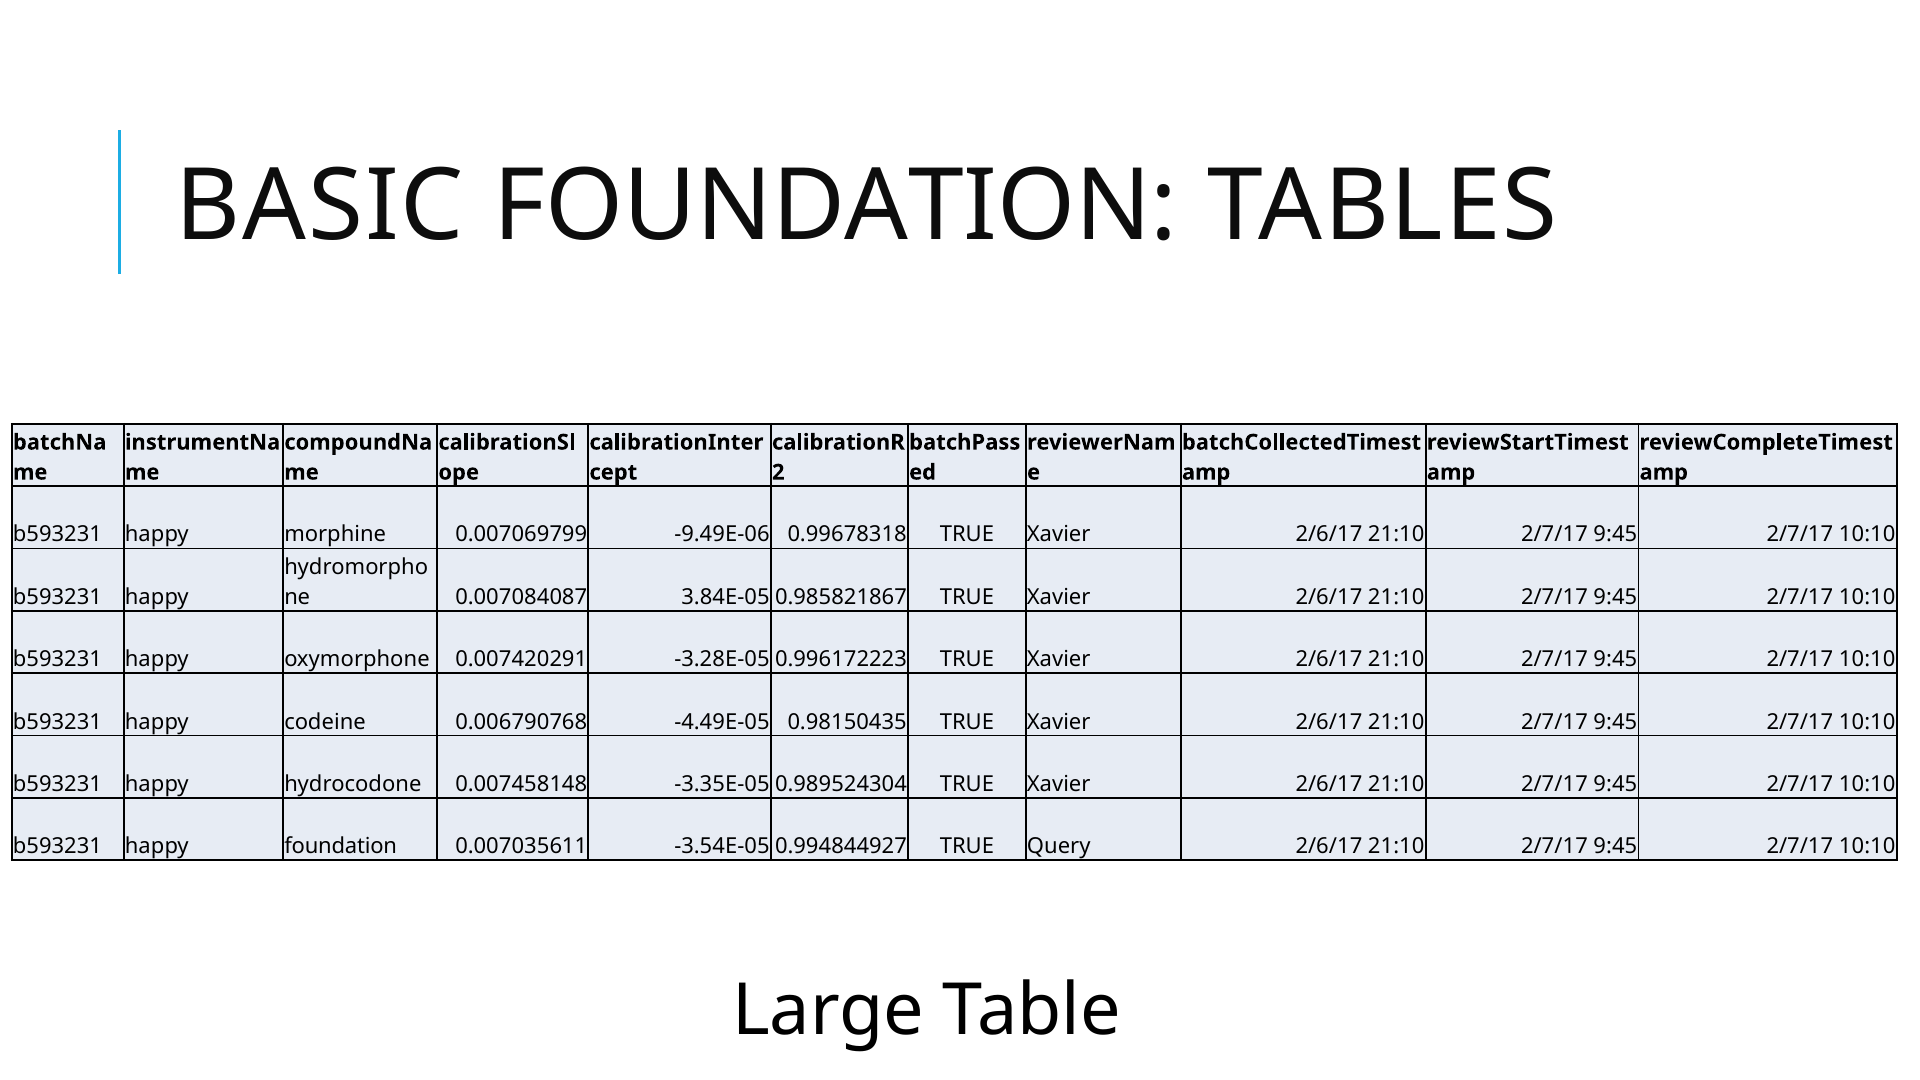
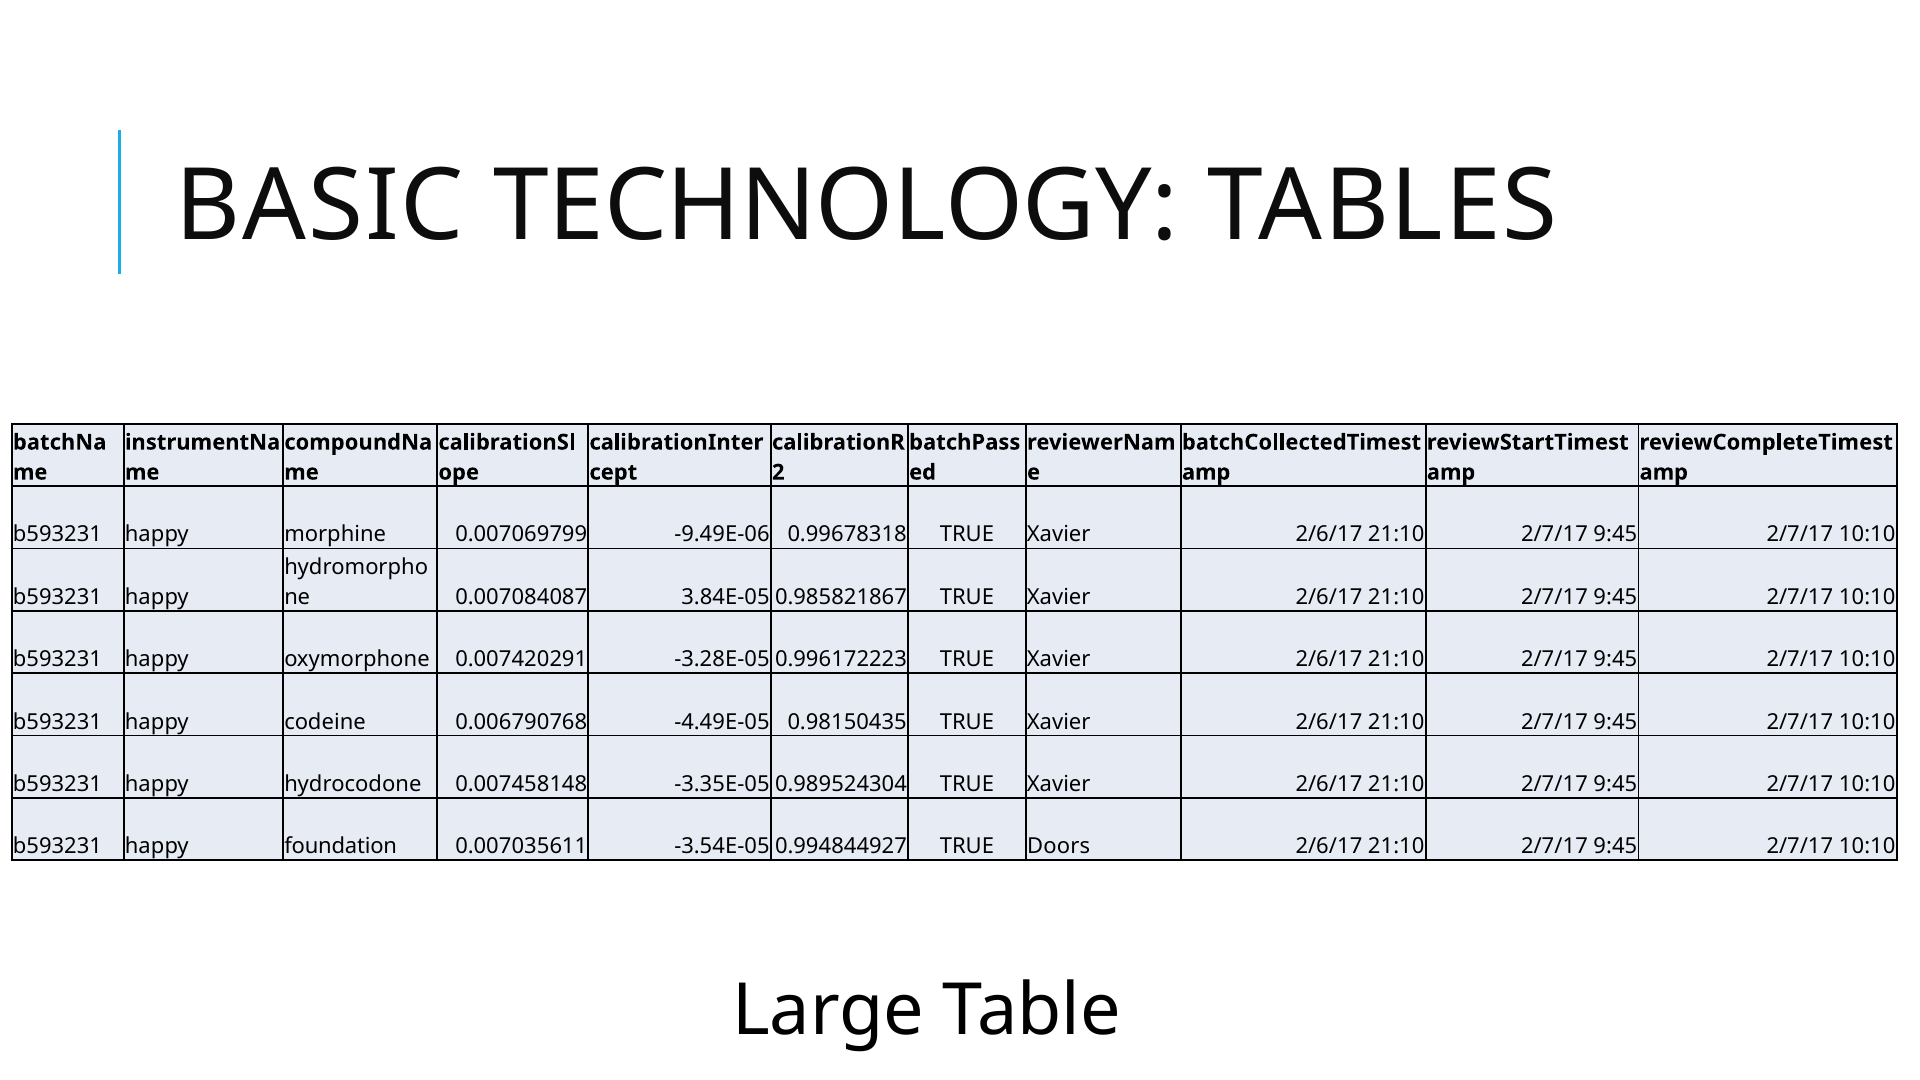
BASIC FOUNDATION: FOUNDATION -> TECHNOLOGY (836, 206)
Query: Query -> Doors (1059, 846)
